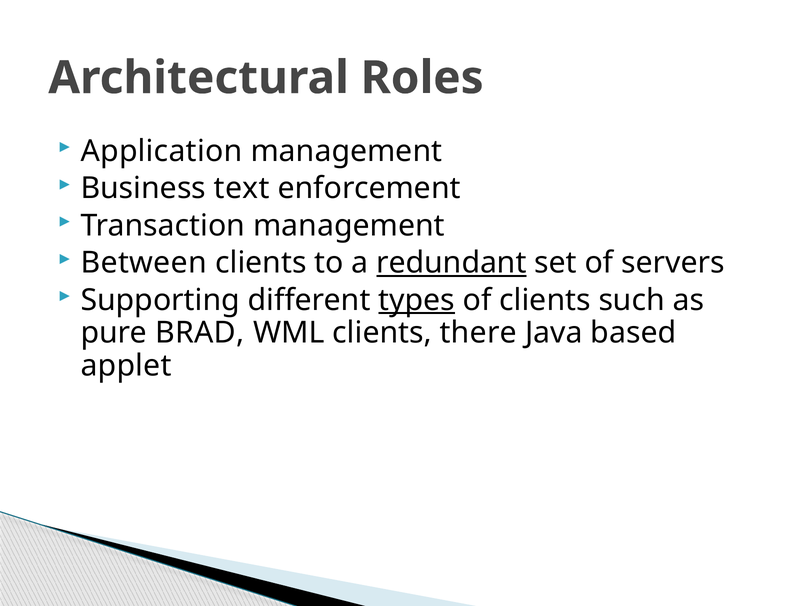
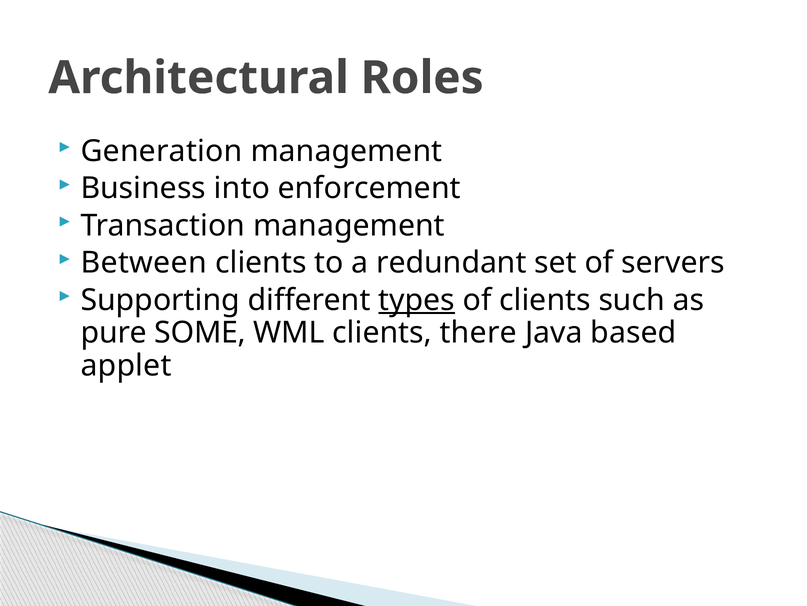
Application: Application -> Generation (162, 151)
text: text -> into (242, 188)
redundant underline: present -> none (451, 263)
BRAD: BRAD -> SOME (200, 332)
